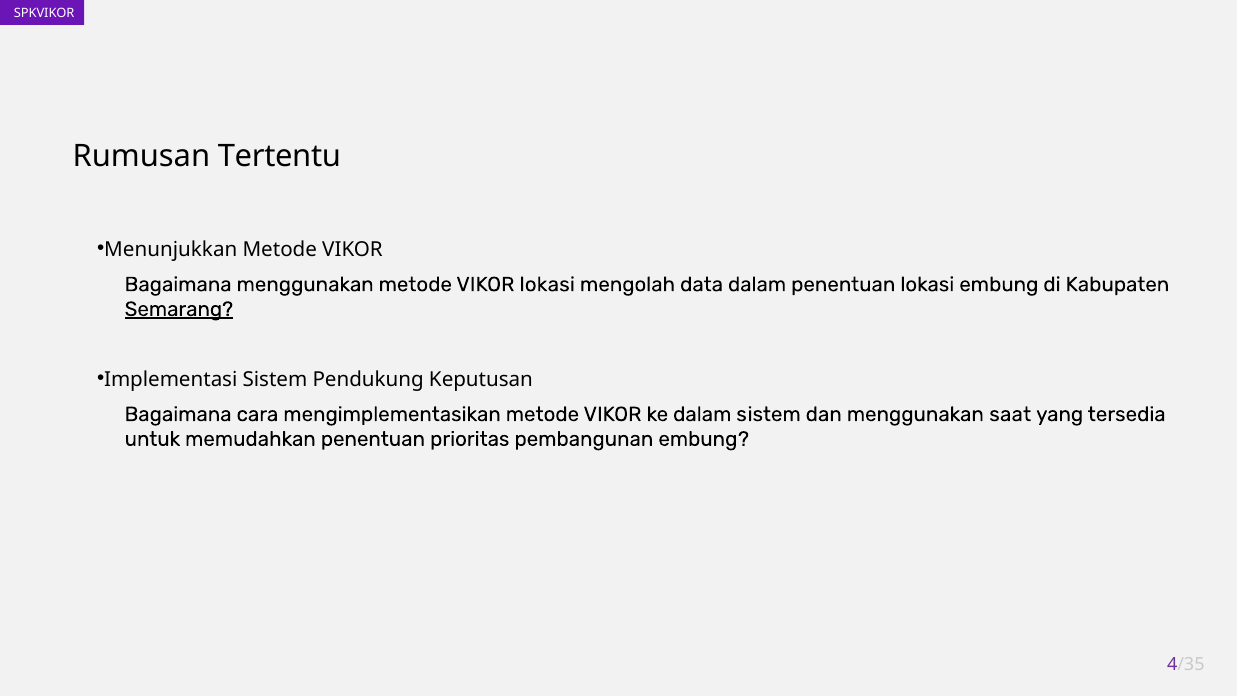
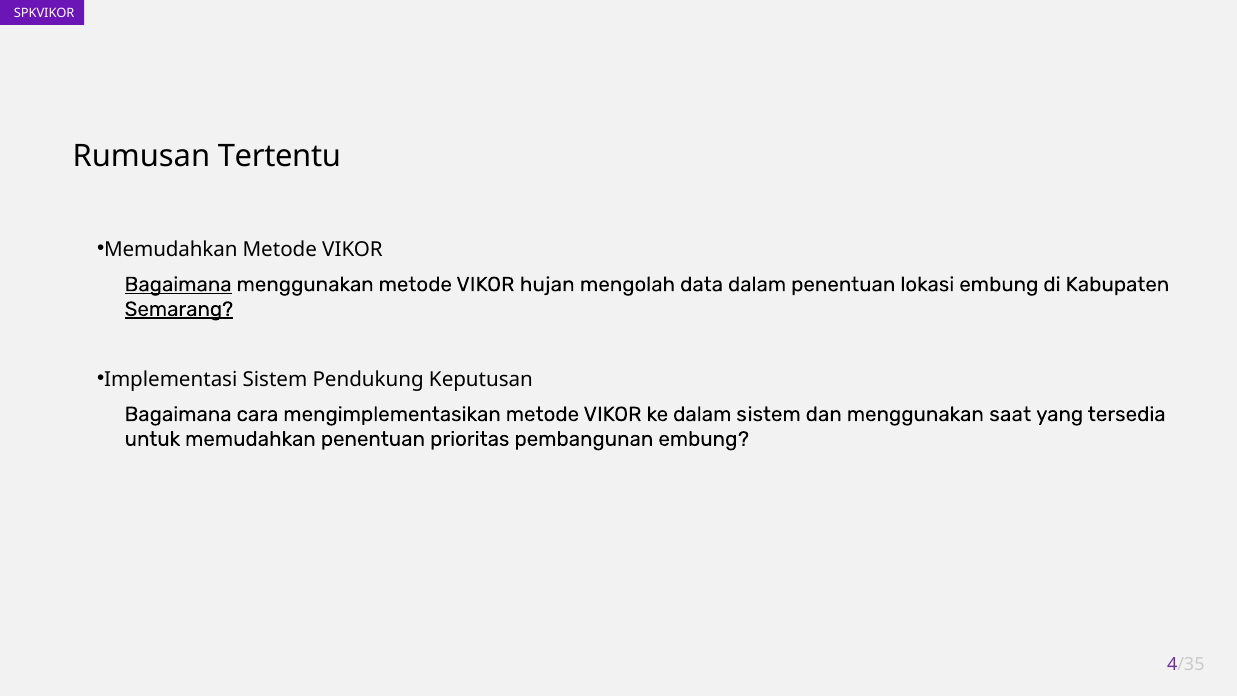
Menunjukkan: Menunjukkan -> Memudahkan (171, 249)
Bagaimana underline: none -> present (178, 284)
VIKOR lokasi: lokasi -> hujan (547, 284)
